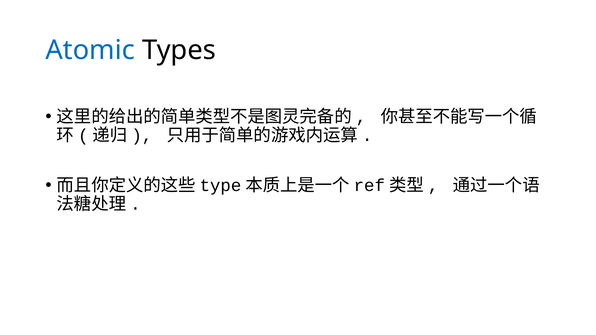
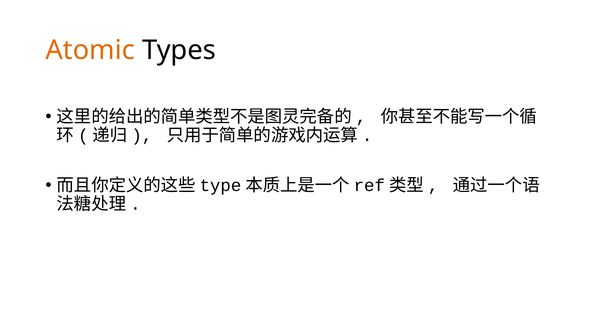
Atomic colour: blue -> orange (90, 50)
